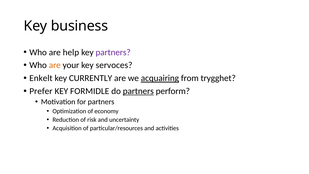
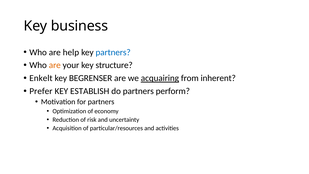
partners colour: purple -> blue (113, 52)
servoces: servoces -> structure (114, 65)
CURRENTLY: CURRENTLY -> BEGRENSER (91, 78)
trygghet: trygghet -> inherent (218, 78)
FORMIDLE: FORMIDLE -> ESTABLISH (90, 91)
partners underline: present -> none (138, 91)
